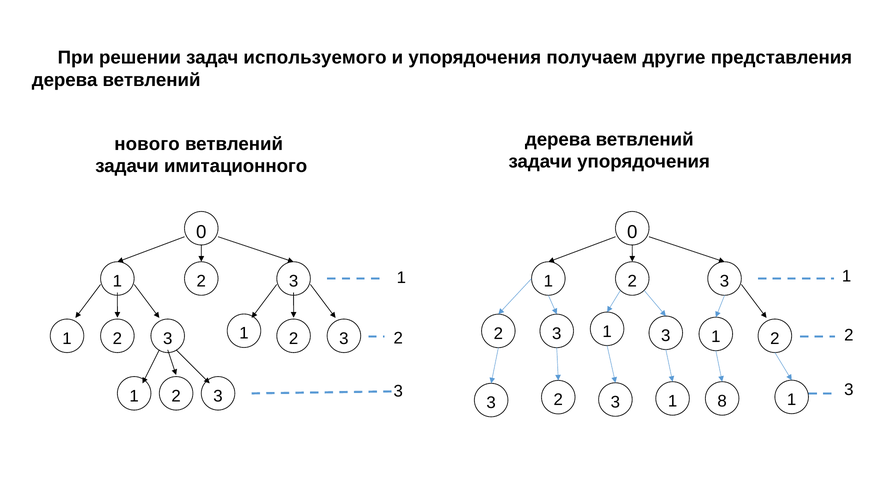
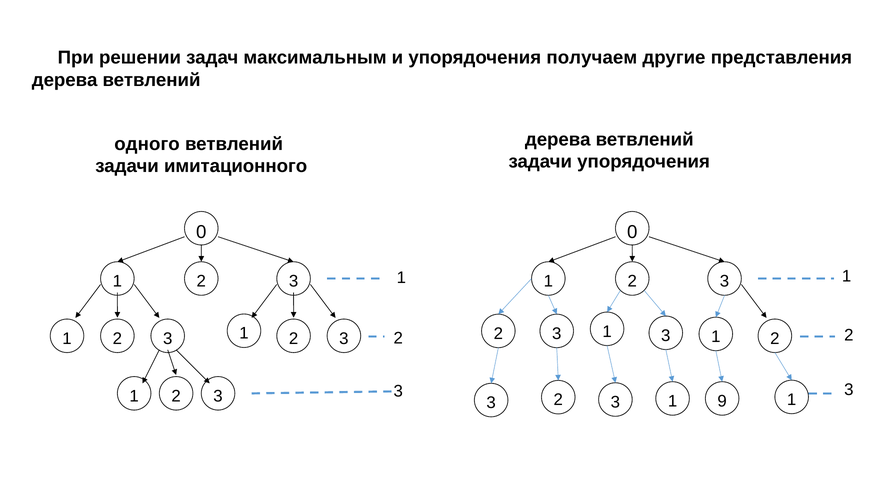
используемого: используемого -> максимальным (315, 58)
нового: нового -> одного (147, 144)
8: 8 -> 9 (722, 401)
